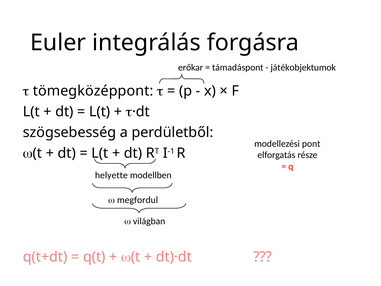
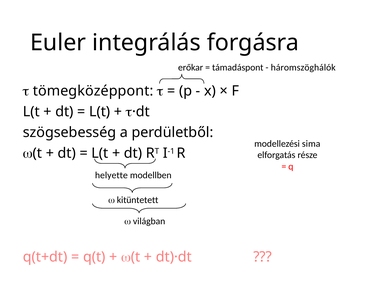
játékobjektumok: játékobjektumok -> háromszöghálók (303, 67)
pont: pont -> sima (311, 144)
megfordul: megfordul -> kitüntetett (138, 200)
